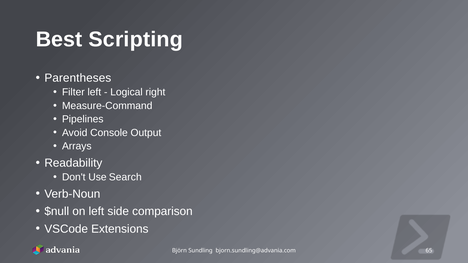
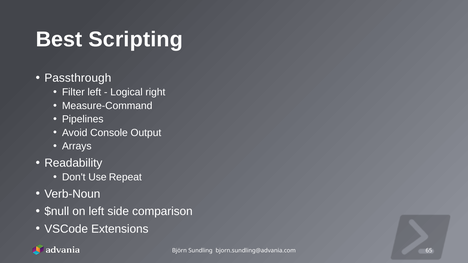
Parentheses: Parentheses -> Passthrough (78, 78)
Search: Search -> Repeat (125, 177)
